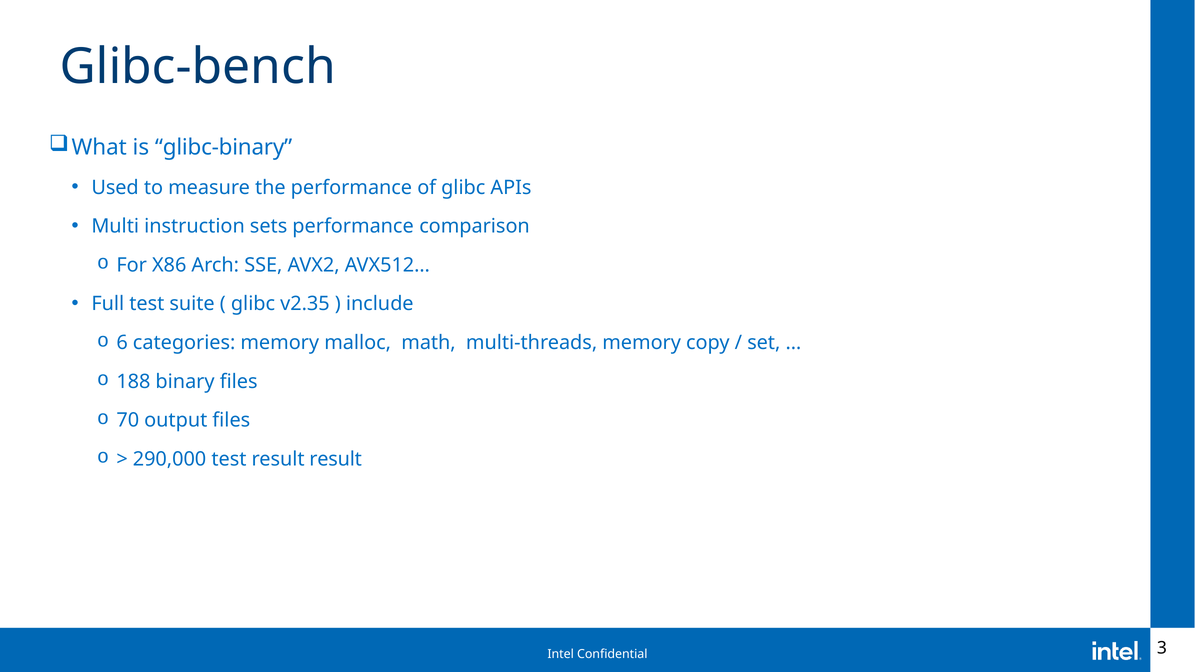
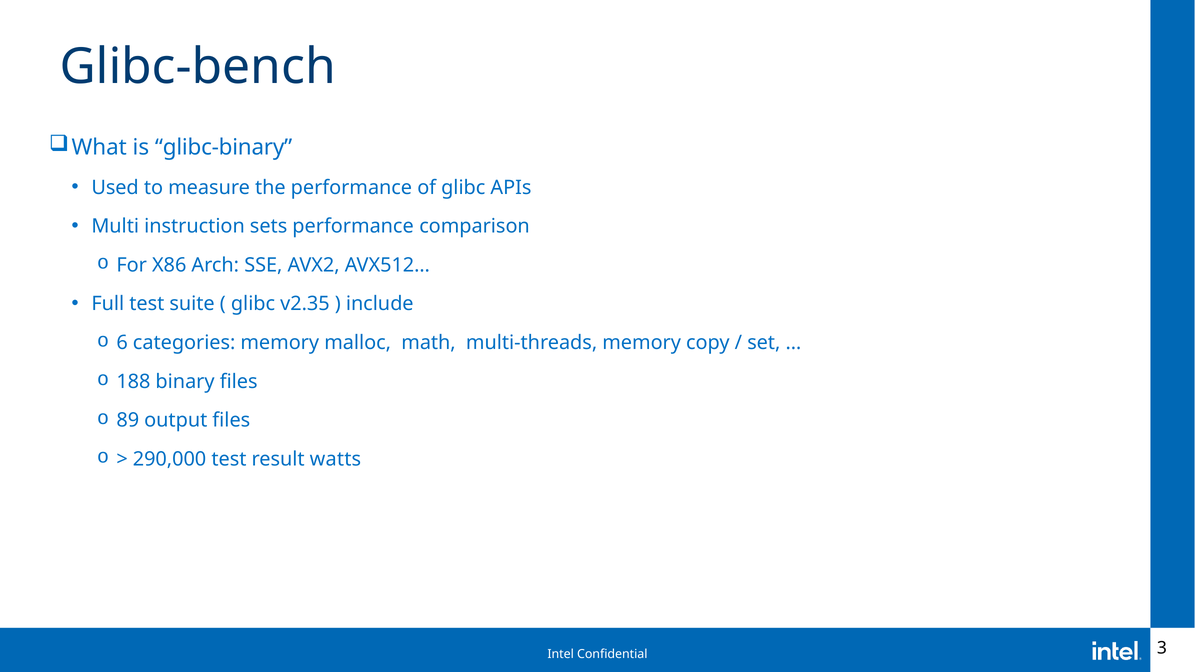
70: 70 -> 89 (128, 420)
result result: result -> watts (335, 459)
